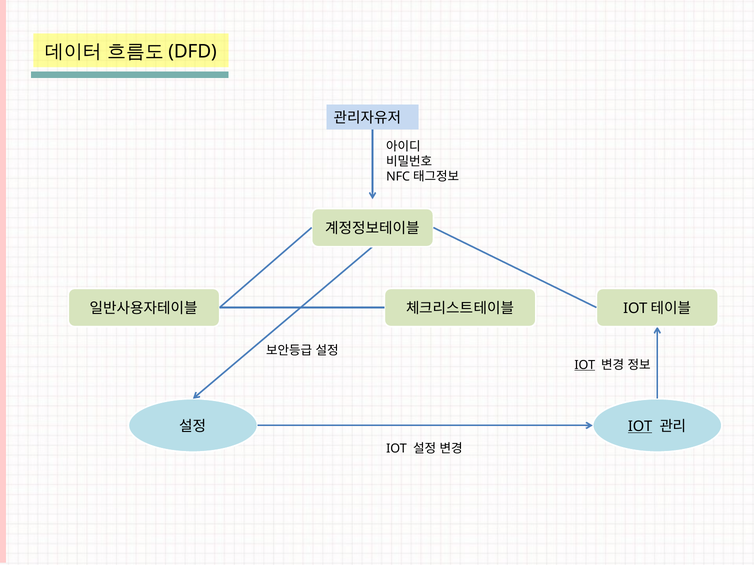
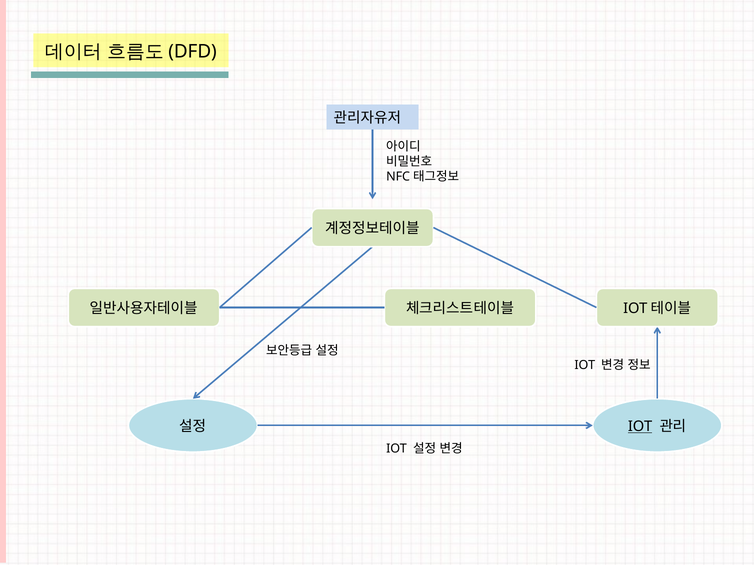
IOT underline: present -> none (585, 365)
